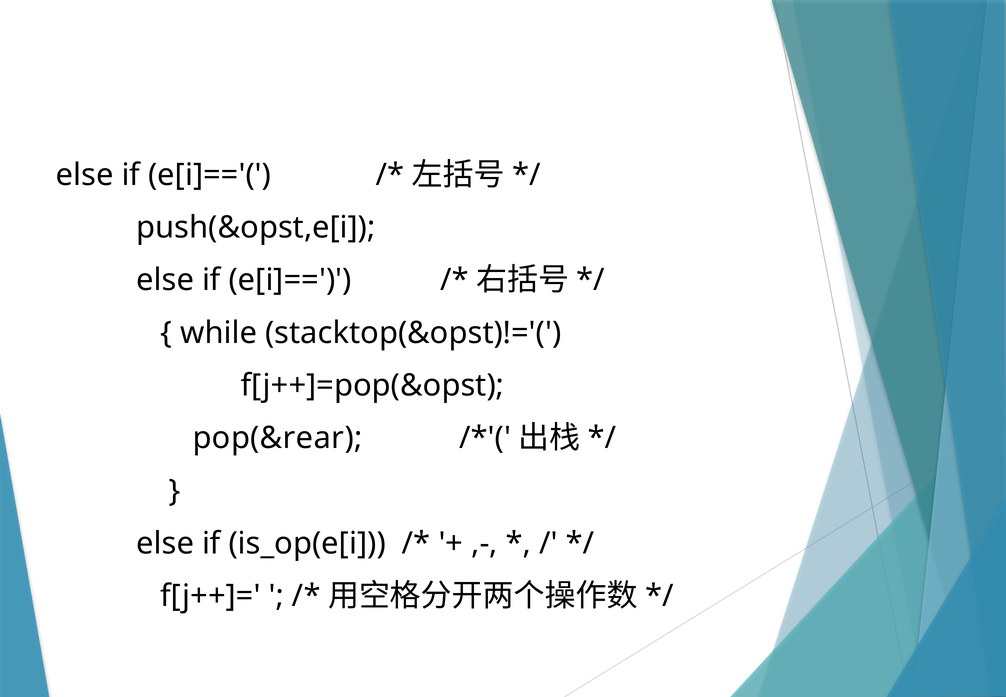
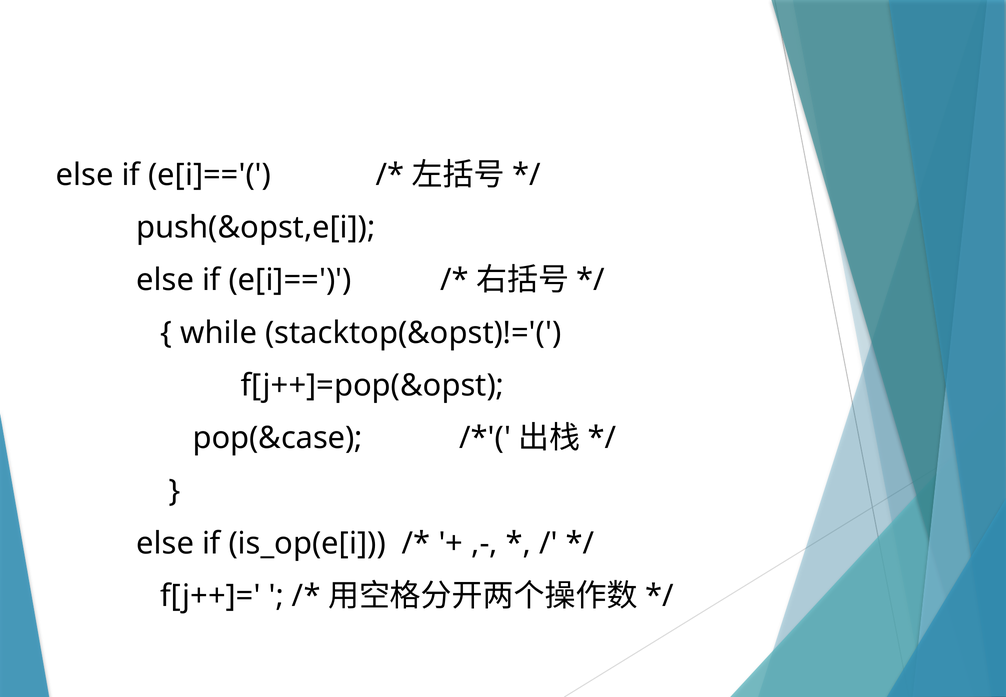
pop(&rear: pop(&rear -> pop(&case (278, 438)
